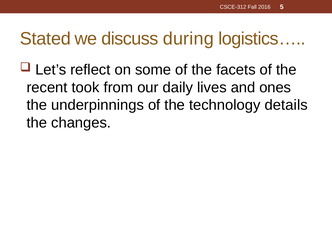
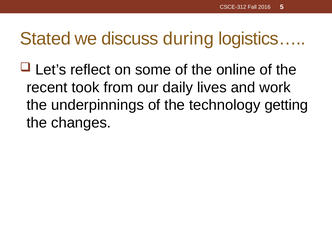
facets: facets -> online (236, 70)
ones: ones -> work (275, 87)
details: details -> getting (286, 105)
